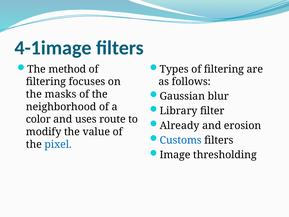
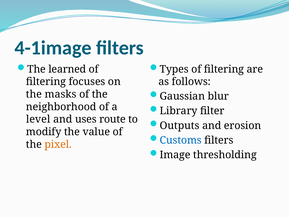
method: method -> learned (67, 69)
color: color -> level (38, 119)
Already: Already -> Outputs (180, 125)
pixel colour: blue -> orange (58, 144)
